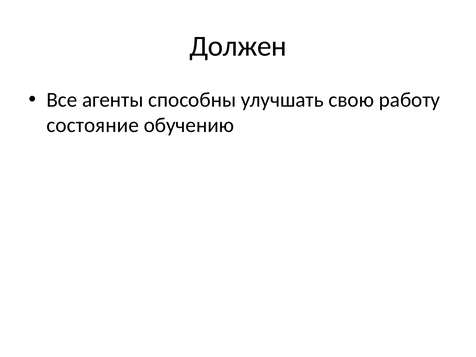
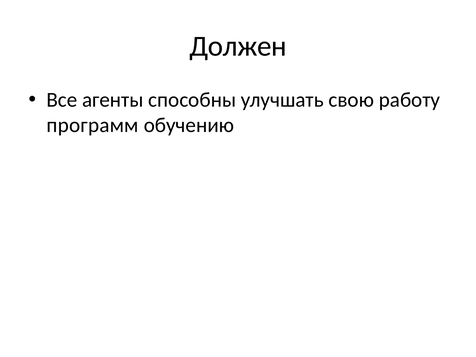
состояние: состояние -> программ (93, 125)
